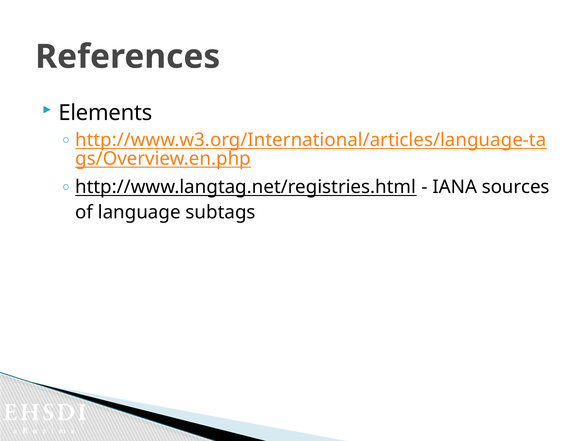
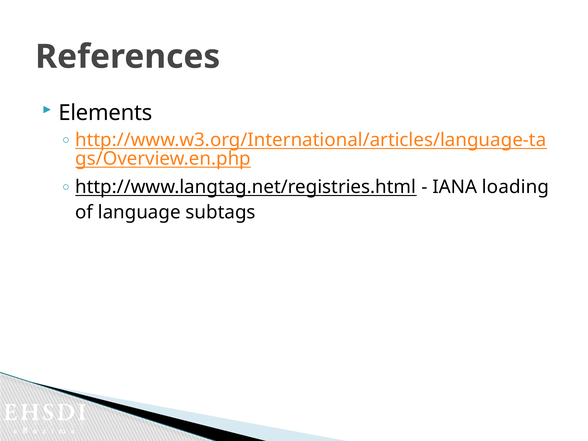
sources: sources -> loading (516, 187)
